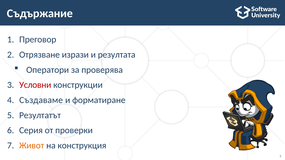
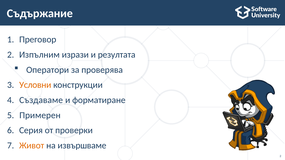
Отрязване: Отрязване -> Изпълним (39, 55)
Условни colour: red -> orange (35, 85)
Резултатът: Резултатът -> Примерен (40, 115)
конструкция: конструкция -> извършваме (82, 146)
